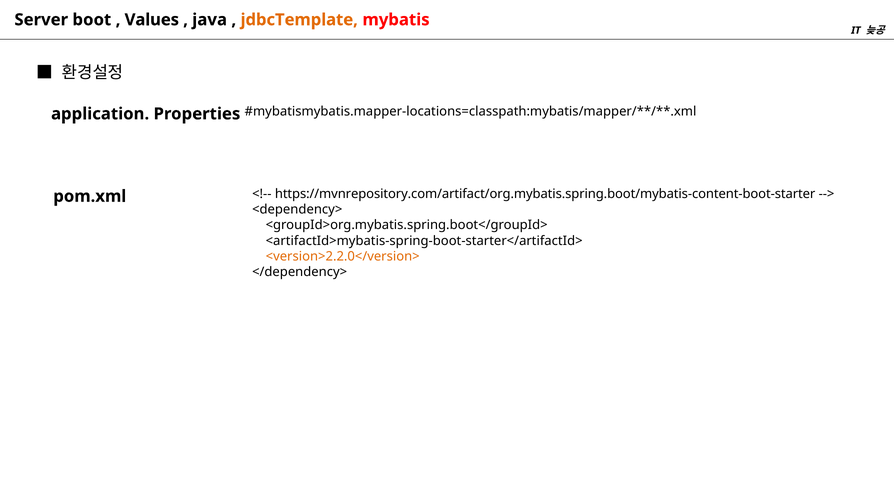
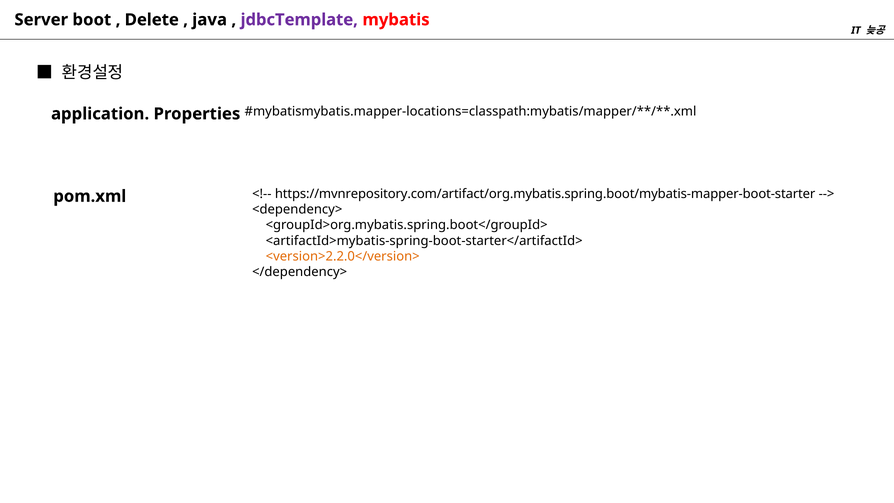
Values: Values -> Delete (152, 20)
jdbcTemplate colour: orange -> purple (299, 20)
https://mvnrepository.com/artifact/org.mybatis.spring.boot/mybatis-content-boot-starter: https://mvnrepository.com/artifact/org.mybatis.spring.boot/mybatis-content-boot-starter -> https://mvnrepository.com/artifact/org.mybatis.spring.boot/mybatis-mapper-boot-starter (545, 194)
